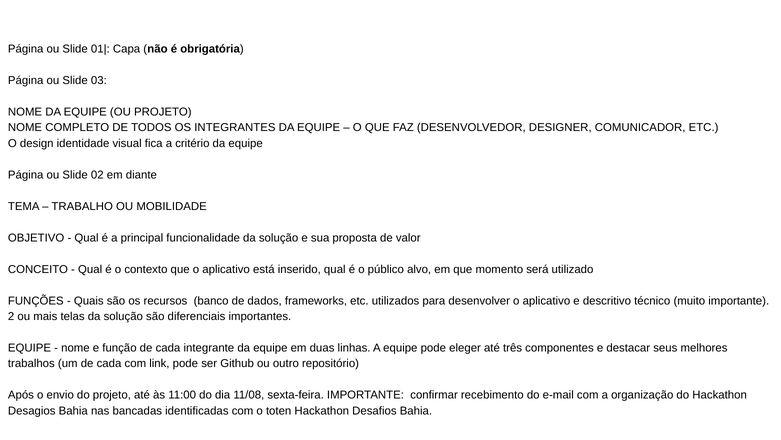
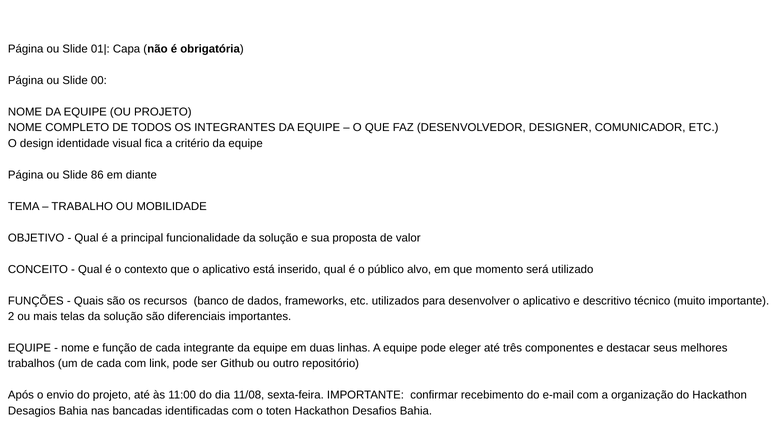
03: 03 -> 00 (99, 80)
02: 02 -> 86 (97, 175)
